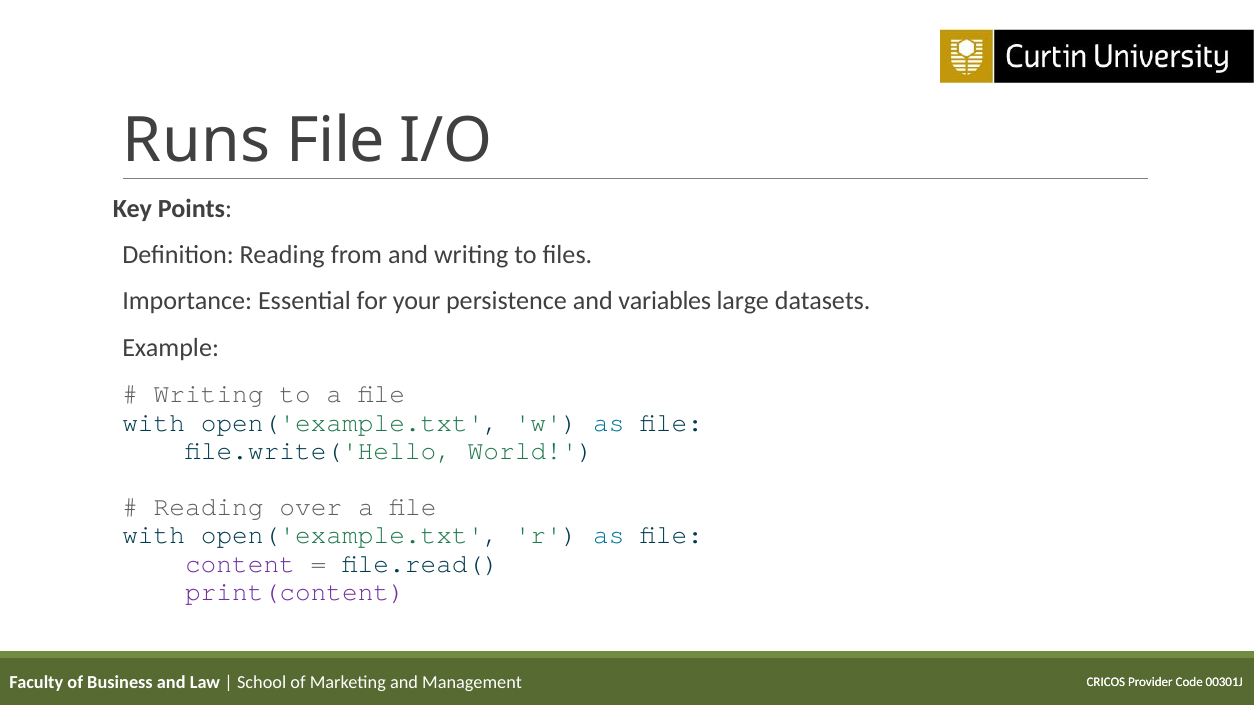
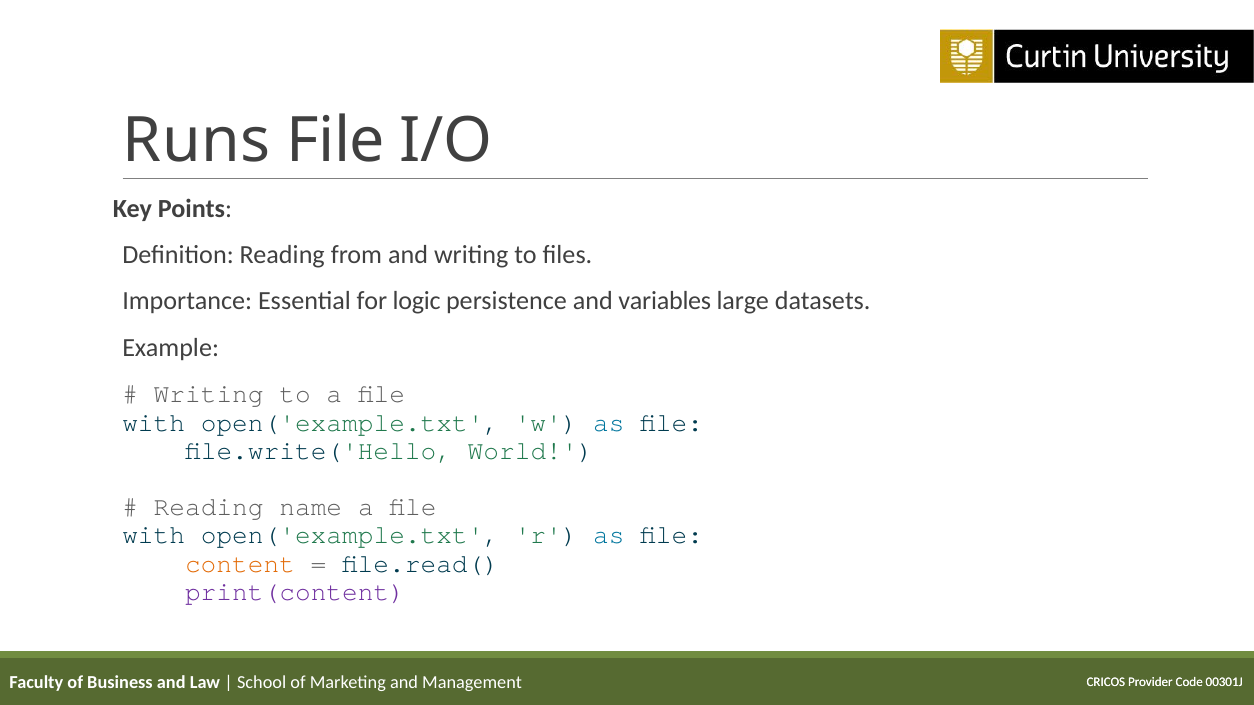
your: your -> logic (417, 302)
over: over -> name (311, 507)
content colour: purple -> orange (240, 564)
